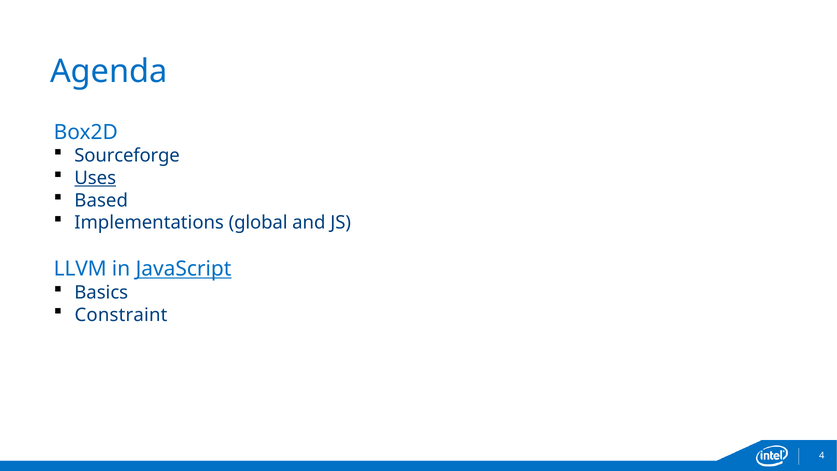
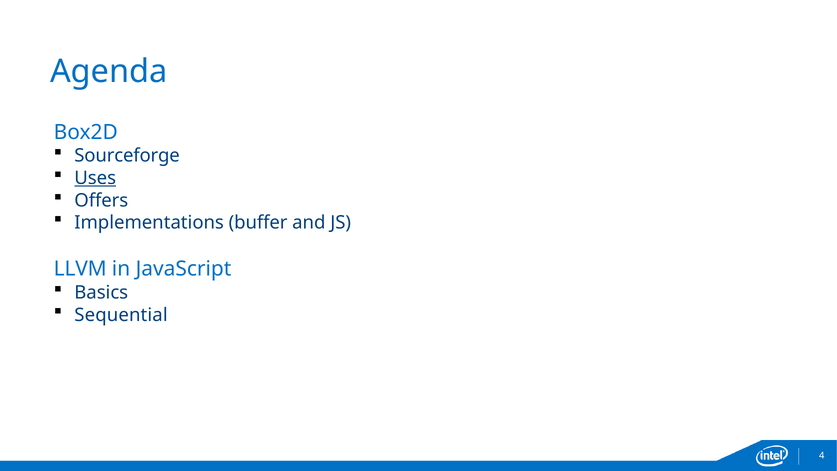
Based: Based -> Offers (101, 200)
global: global -> buffer (258, 223)
JavaScript underline: present -> none (184, 269)
Constraint: Constraint -> Sequential (121, 315)
